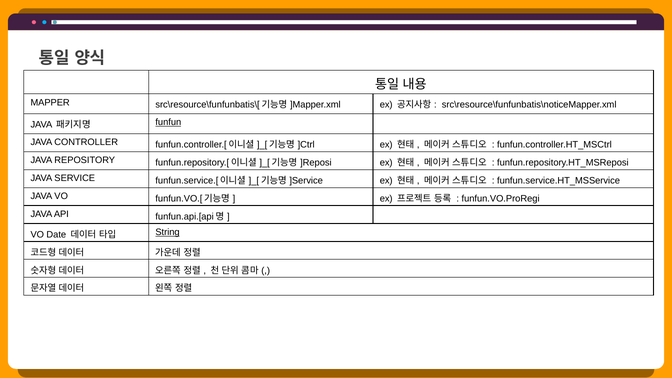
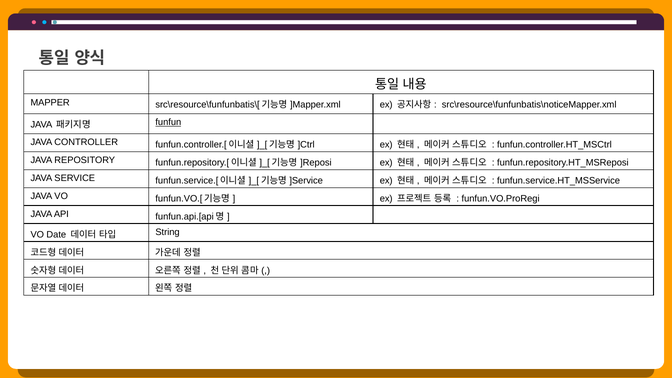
String underline: present -> none (168, 232)
